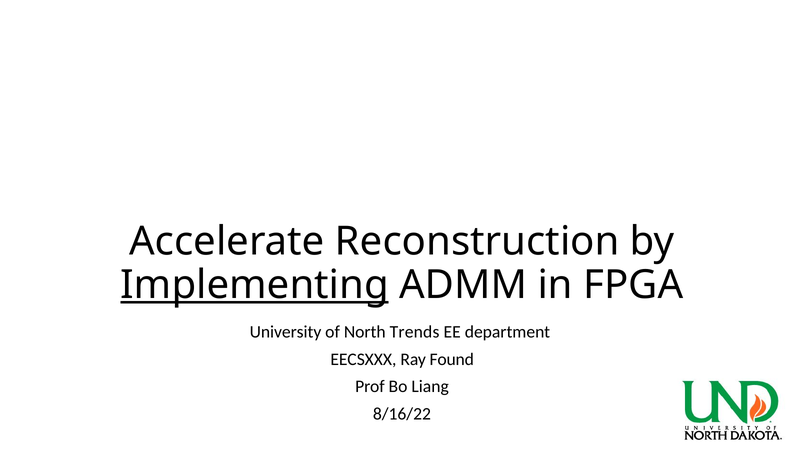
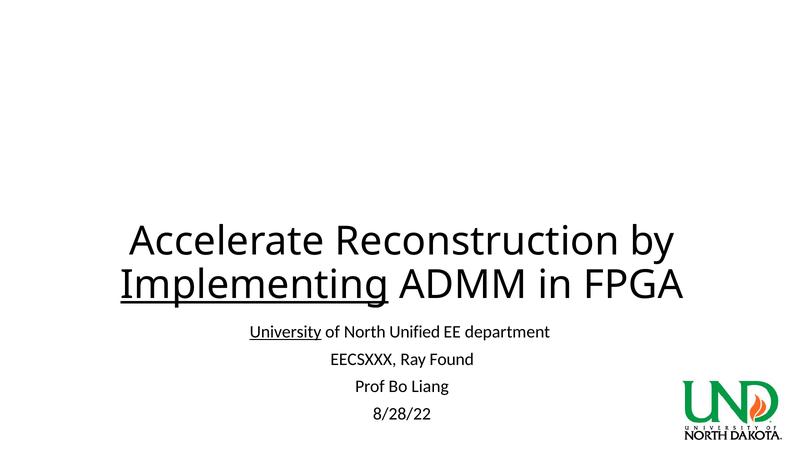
University underline: none -> present (286, 332)
Trends: Trends -> Unified (415, 332)
8/16/22: 8/16/22 -> 8/28/22 (402, 414)
